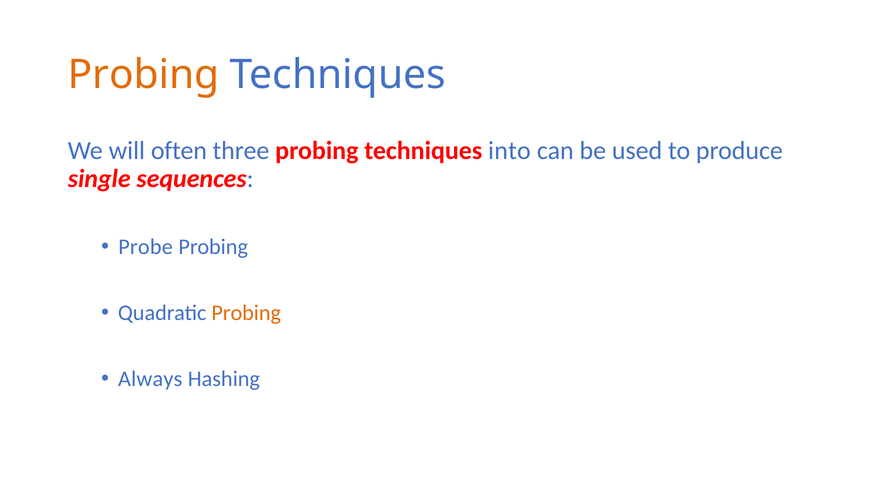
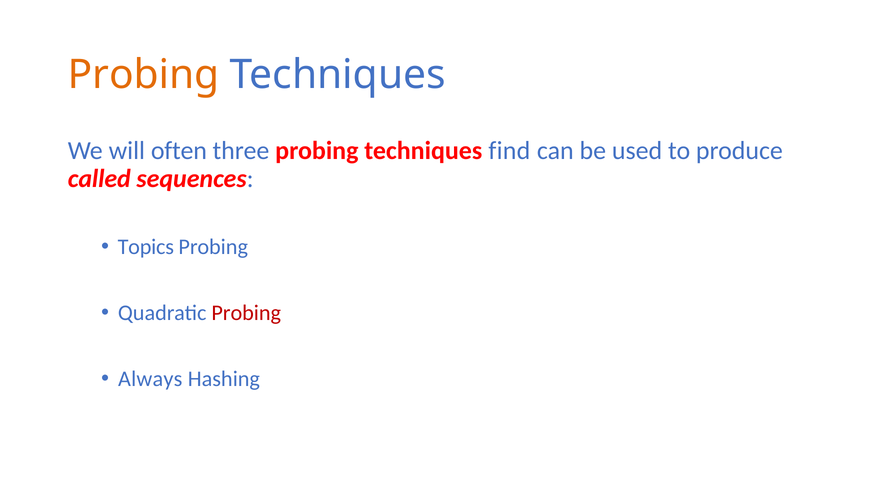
into: into -> find (509, 150)
single: single -> called (99, 179)
Probe: Probe -> Topics (146, 247)
Probing colour: orange -> red (246, 312)
